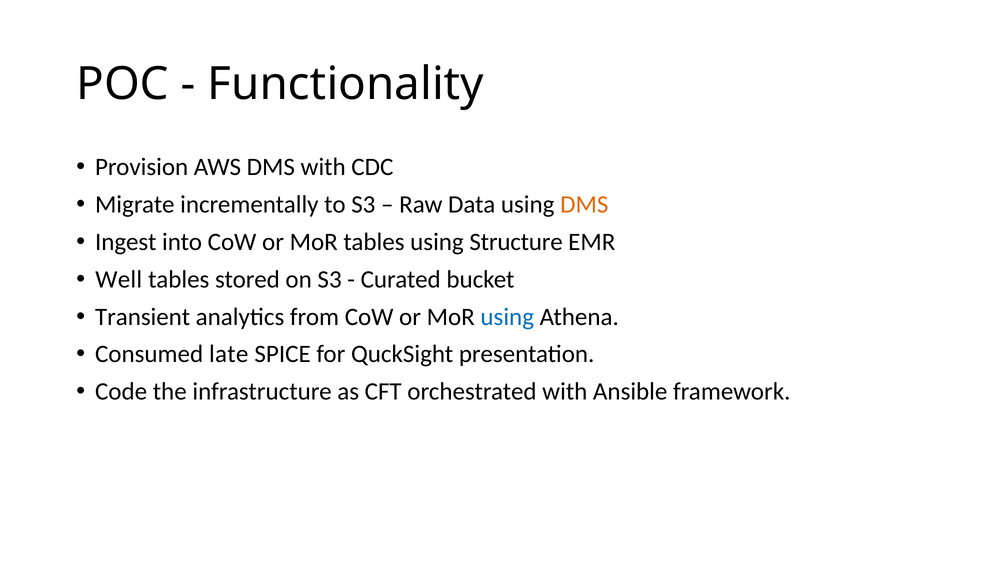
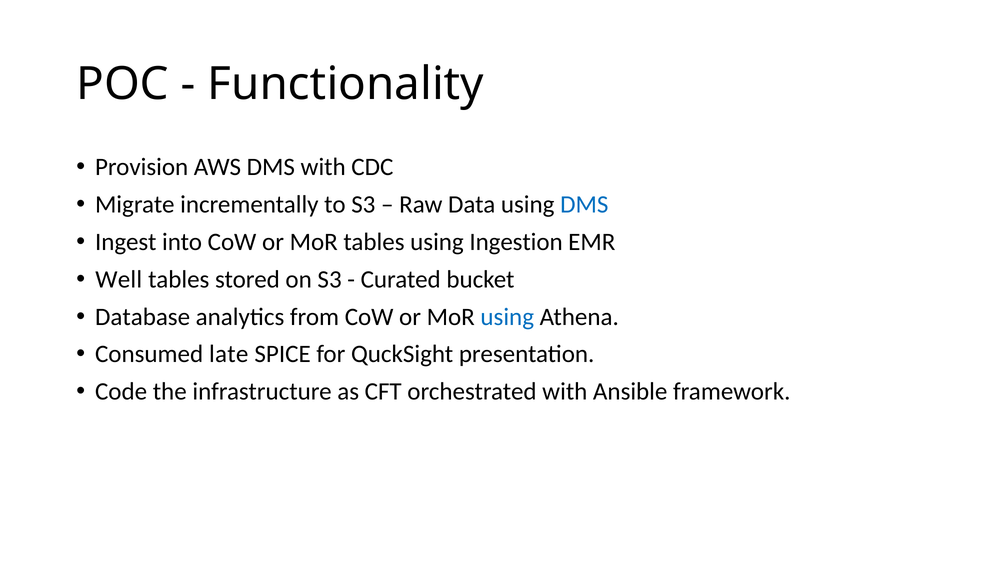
DMS colour: orange -> blue (584, 204)
Structure: Structure -> Ingestion (516, 242)
Transient: Transient -> Database (143, 317)
